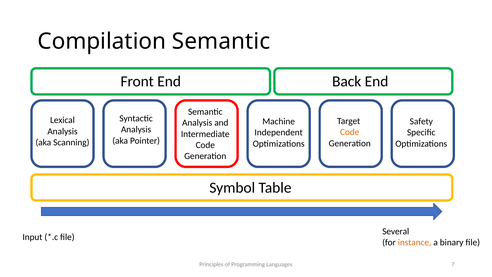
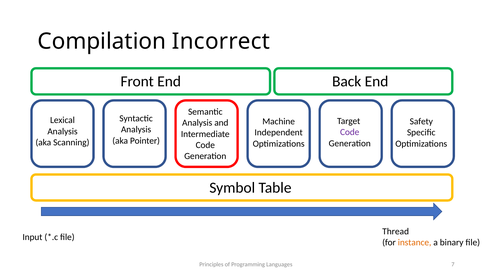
Compilation Semantic: Semantic -> Incorrect (221, 41)
Code colour: orange -> purple (350, 132)
Several: Several -> Thread (396, 231)
